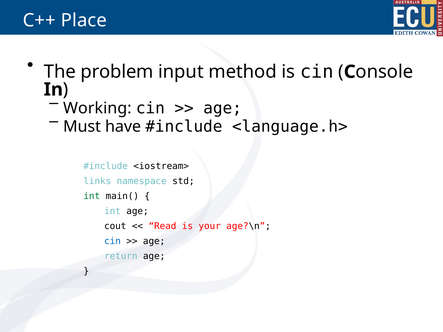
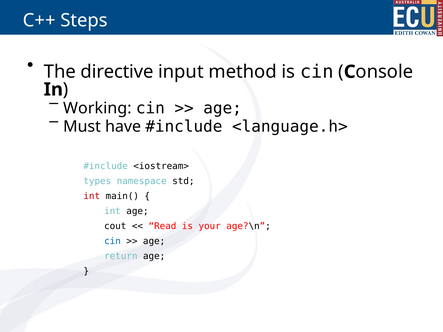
Place: Place -> Steps (84, 20)
problem: problem -> directive (117, 72)
links: links -> types (97, 181)
int colour: green -> red (92, 196)
